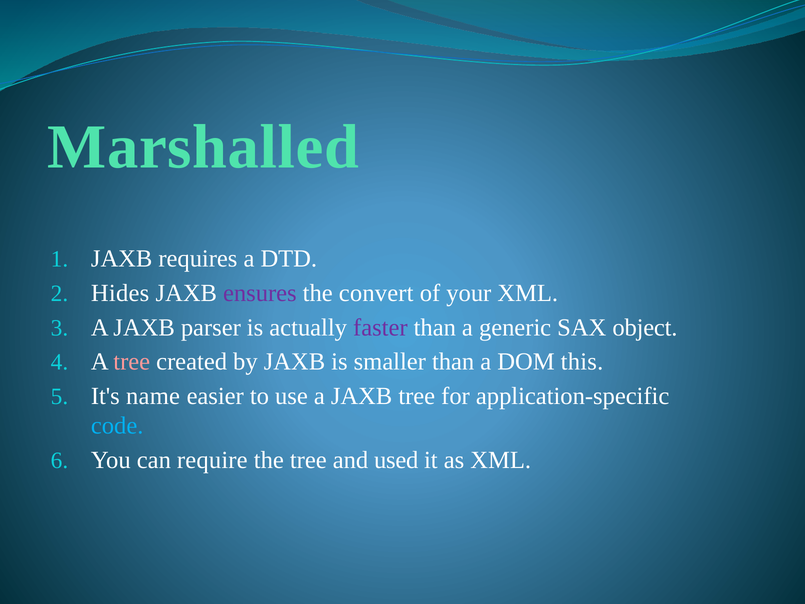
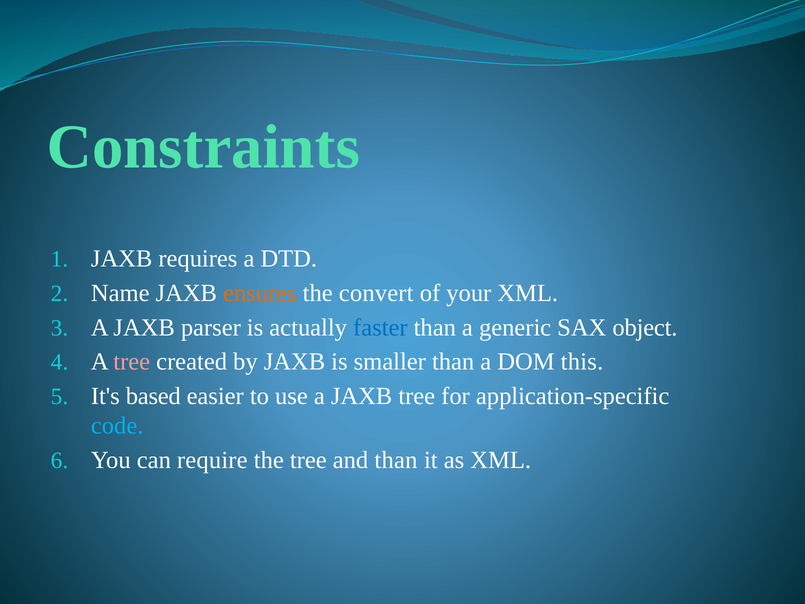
Marshalled: Marshalled -> Constraints (203, 147)
Hides: Hides -> Name (120, 293)
ensures colour: purple -> orange (260, 293)
faster colour: purple -> blue (380, 327)
name: name -> based (153, 396)
and used: used -> than (396, 460)
